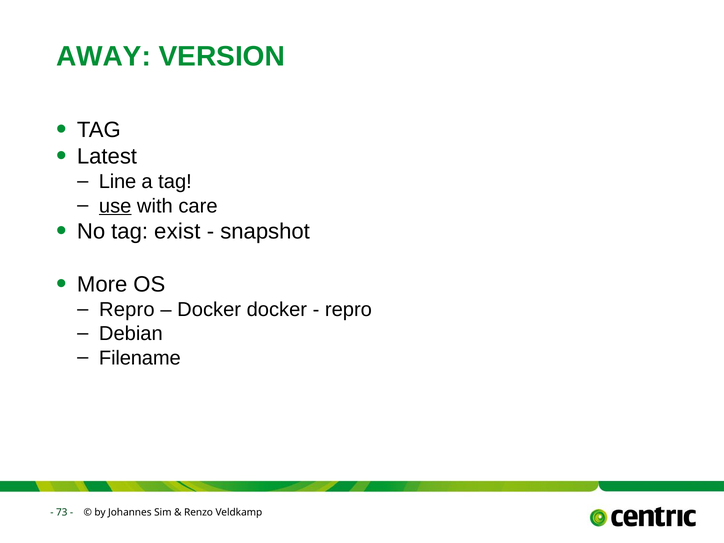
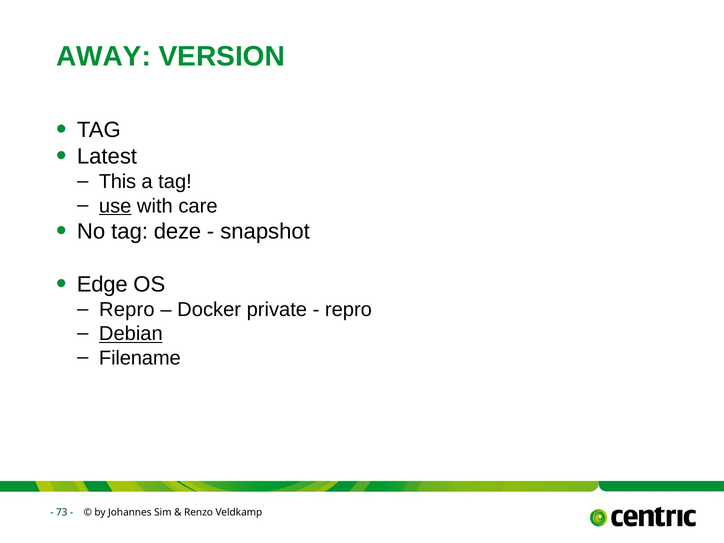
Line: Line -> This (117, 182)
exist: exist -> deze (178, 231)
More: More -> Edge (102, 284)
Docker docker: docker -> private (277, 310)
Debian underline: none -> present (131, 334)
